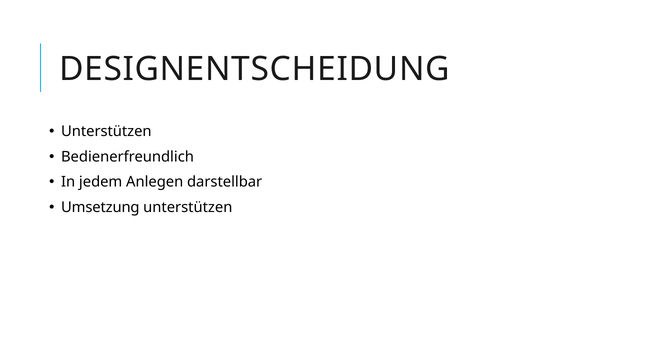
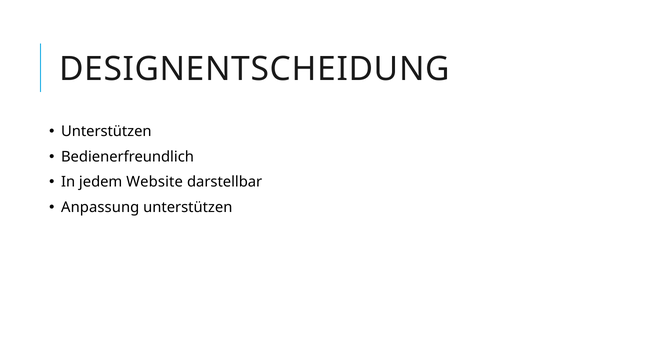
Anlegen: Anlegen -> Website (155, 182)
Umsetzung: Umsetzung -> Anpassung (100, 207)
